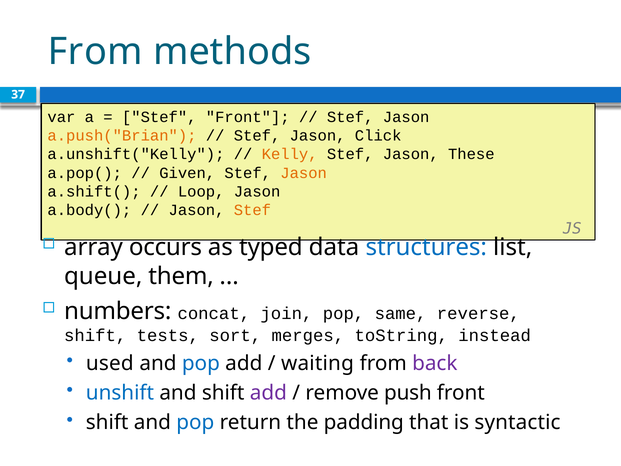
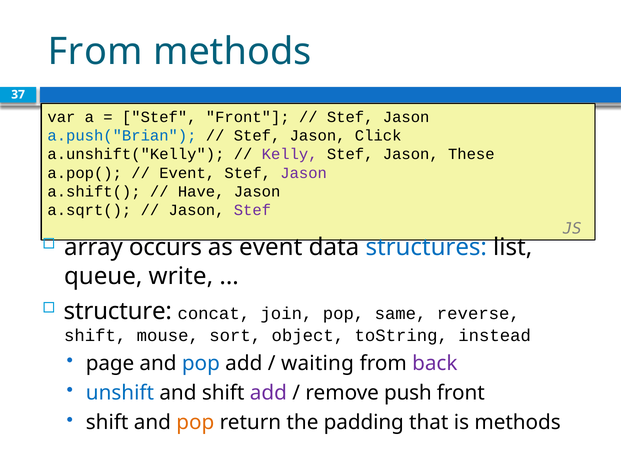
a.push("Brian colour: orange -> blue (122, 136)
Kelly colour: orange -> purple (290, 154)
Given: Given -> Event (187, 173)
Jason colour: orange -> purple (304, 173)
Loop: Loop -> Have (201, 191)
a.body(: a.body( -> a.sqrt( (89, 210)
Stef colour: orange -> purple (252, 210)
as typed: typed -> event (271, 247)
them: them -> write (181, 276)
numbers: numbers -> structure (118, 311)
tests: tests -> mouse (168, 335)
merges: merges -> object (308, 335)
used: used -> page (110, 363)
pop colour: blue -> orange (195, 422)
is syntactic: syntactic -> methods (518, 422)
